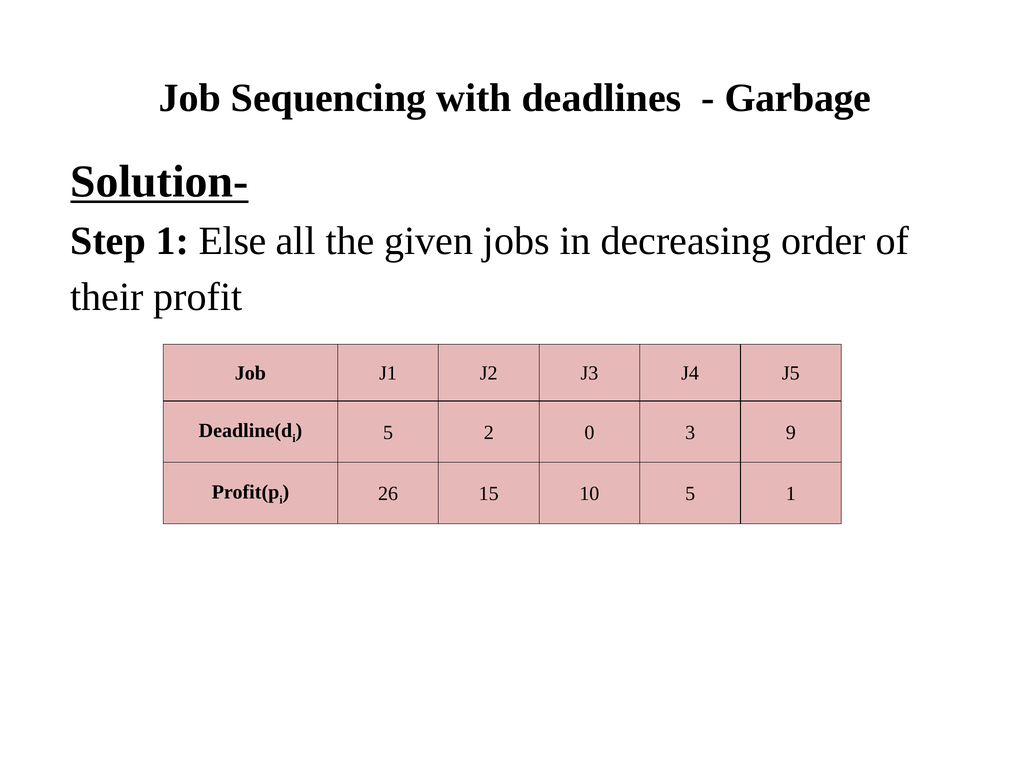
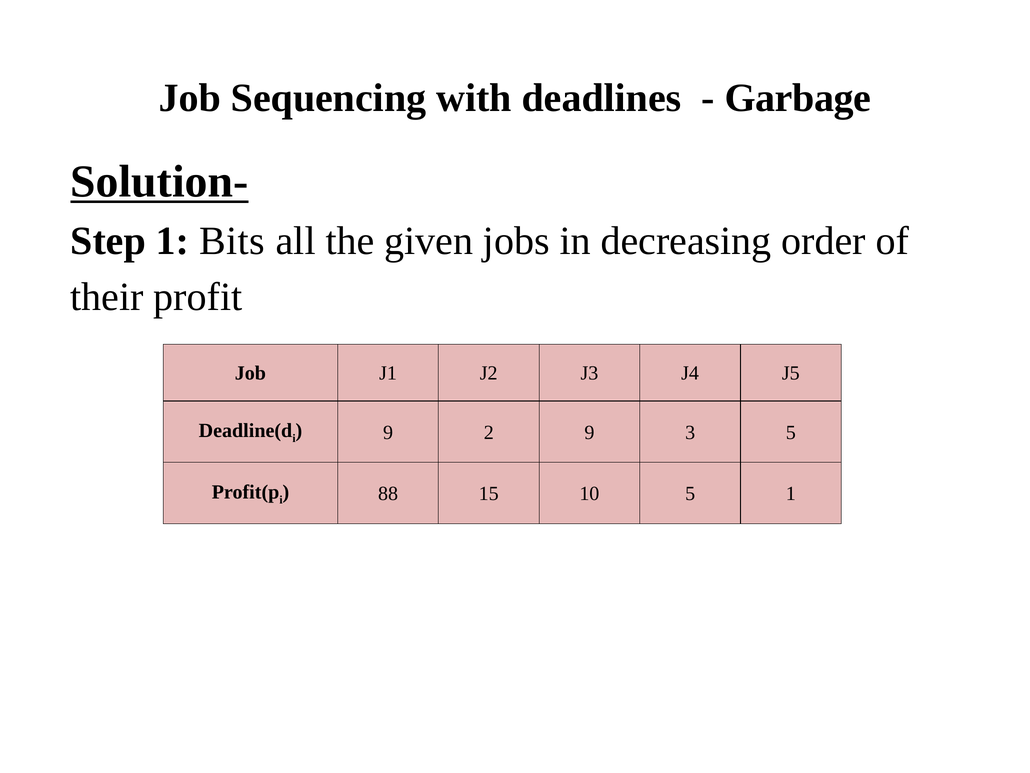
Else: Else -> Bits (232, 241)
5: 5 -> 9 (388, 432)
2 0: 0 -> 9 (589, 432)
3 9: 9 -> 5 (791, 432)
26: 26 -> 88 (388, 494)
